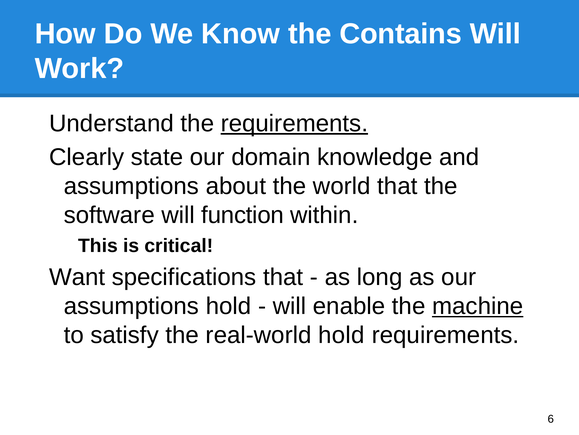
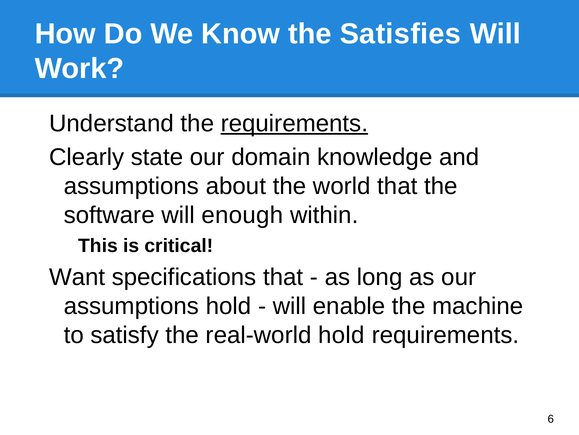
Contains: Contains -> Satisfies (400, 34)
function: function -> enough (242, 215)
machine underline: present -> none (478, 306)
